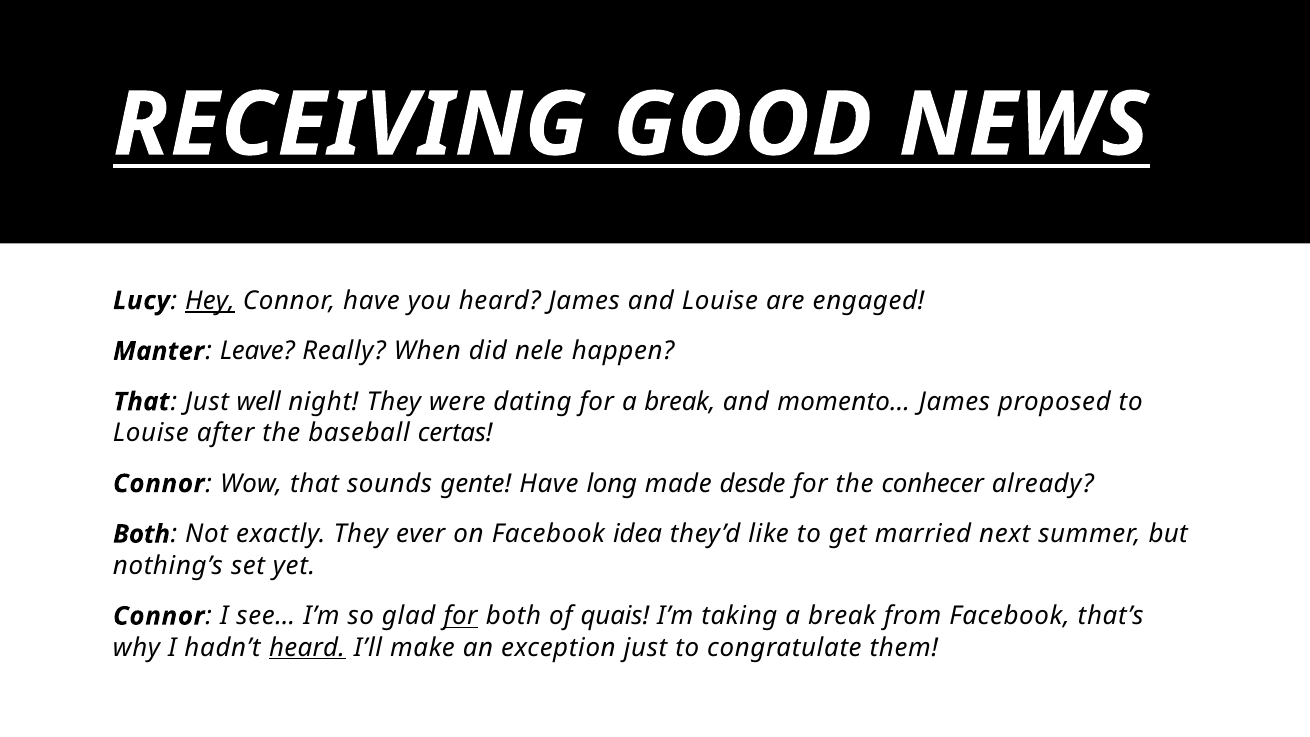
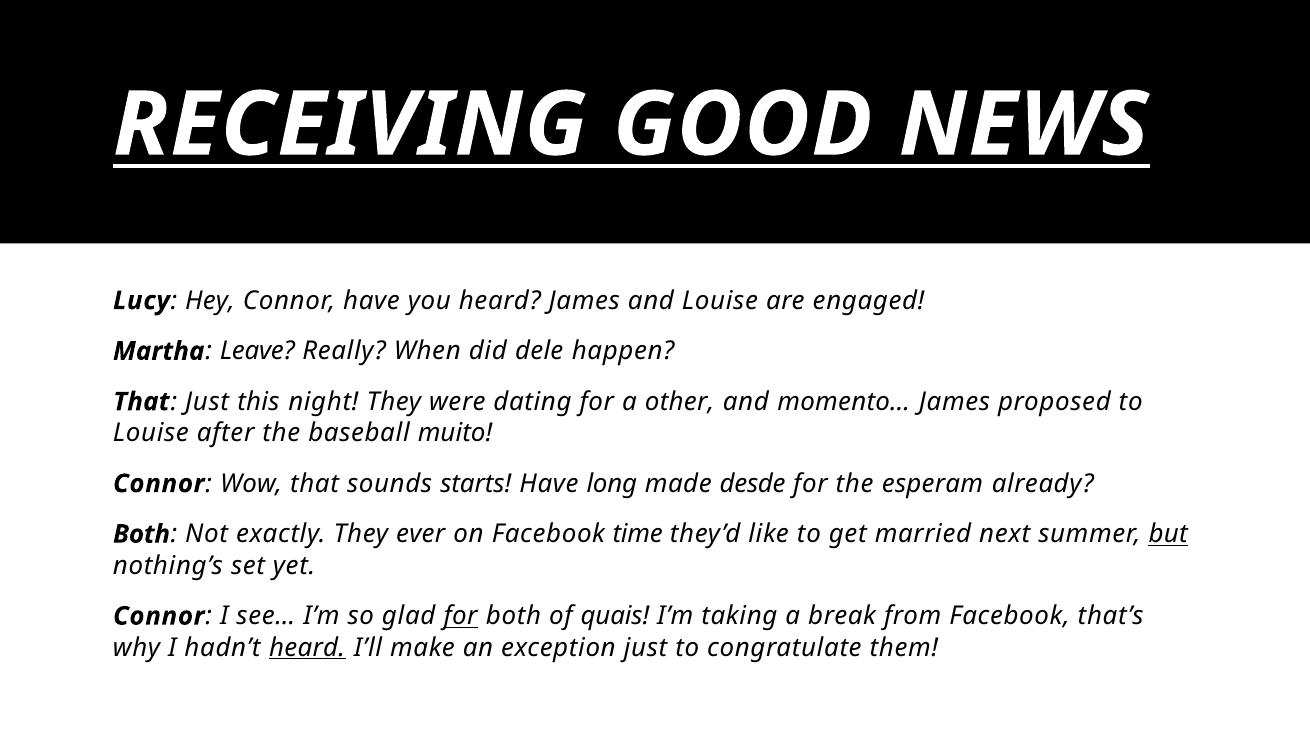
Hey underline: present -> none (210, 301)
Manter: Manter -> Martha (159, 351)
nele: nele -> dele (539, 351)
well: well -> this (258, 402)
for a break: break -> other (680, 402)
certas: certas -> muito (455, 433)
gente: gente -> starts (476, 484)
conhecer: conhecer -> esperam (932, 484)
idea: idea -> time (638, 534)
but underline: none -> present (1168, 534)
